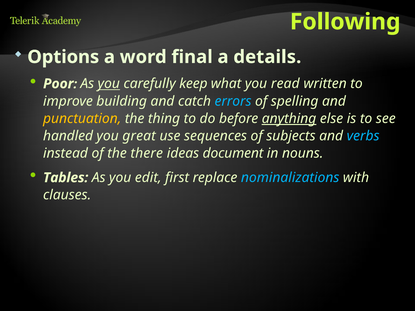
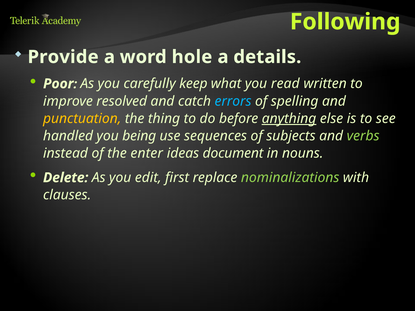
Options: Options -> Provide (63, 57)
final: final -> hole (192, 57)
you underline: present -> none (109, 84)
building: building -> resolved (122, 101)
great: great -> being (139, 136)
verbs colour: light blue -> light green (363, 136)
there: there -> enter (147, 153)
Tables: Tables -> Delete (66, 178)
nominalizations colour: light blue -> light green (290, 178)
